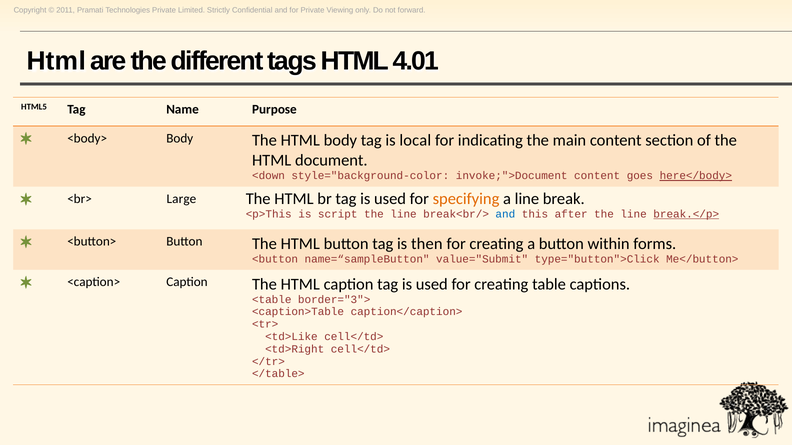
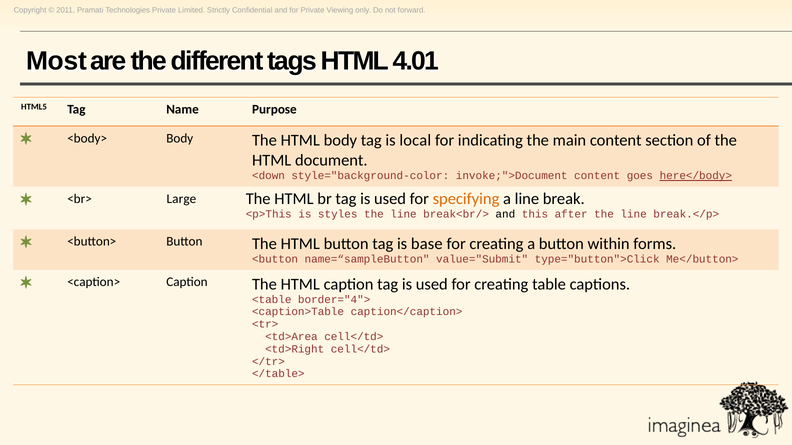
Html: Html -> Most (57, 61)
script: script -> styles (338, 214)
and colour: blue -> black (505, 214)
break.</p> underline: present -> none (686, 214)
then: then -> base (427, 244)
border="3">: border="3"> -> border="4"> (334, 300)
<td>Like: <td>Like -> <td>Area (291, 337)
